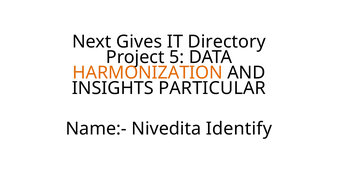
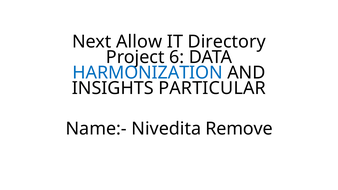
Gives: Gives -> Allow (139, 42)
5: 5 -> 6 (177, 57)
HARMONIZATION colour: orange -> blue (148, 73)
Identify: Identify -> Remove (239, 129)
